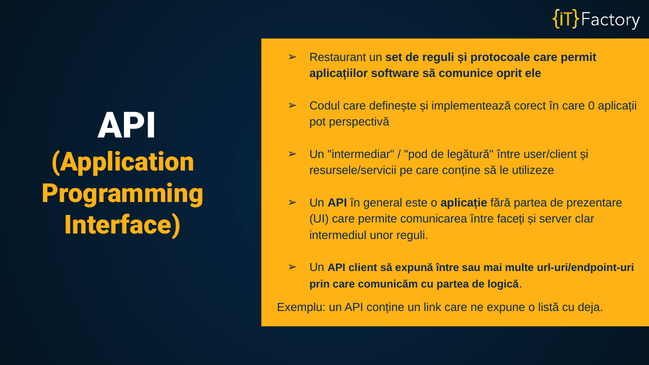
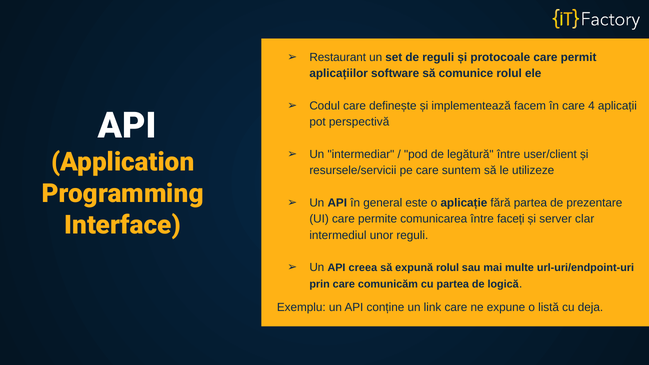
comunice oprit: oprit -> rolul (509, 74)
corect: corect -> facem (530, 106)
0: 0 -> 4 (591, 106)
care conține: conține -> suntem (461, 171)
client: client -> creea (363, 268)
expună între: între -> rolul (448, 268)
